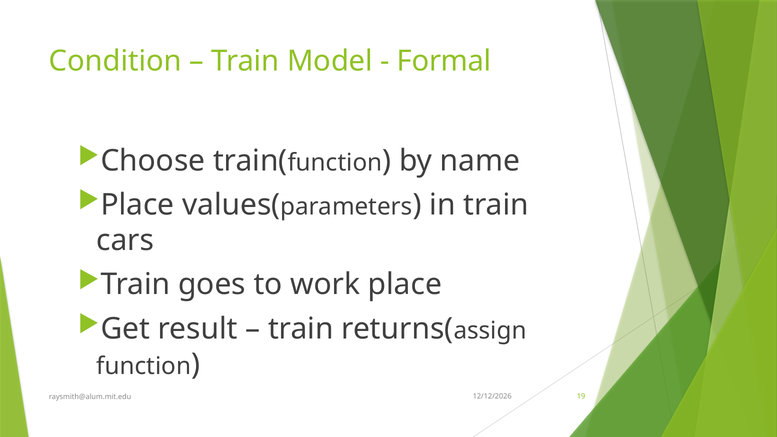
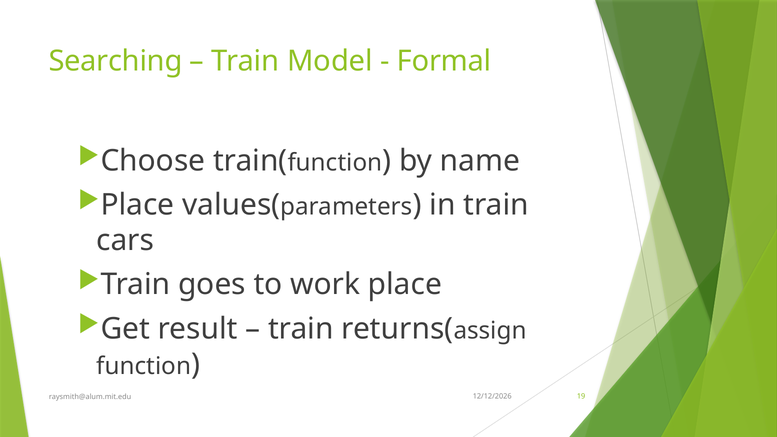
Condition: Condition -> Searching (115, 61)
